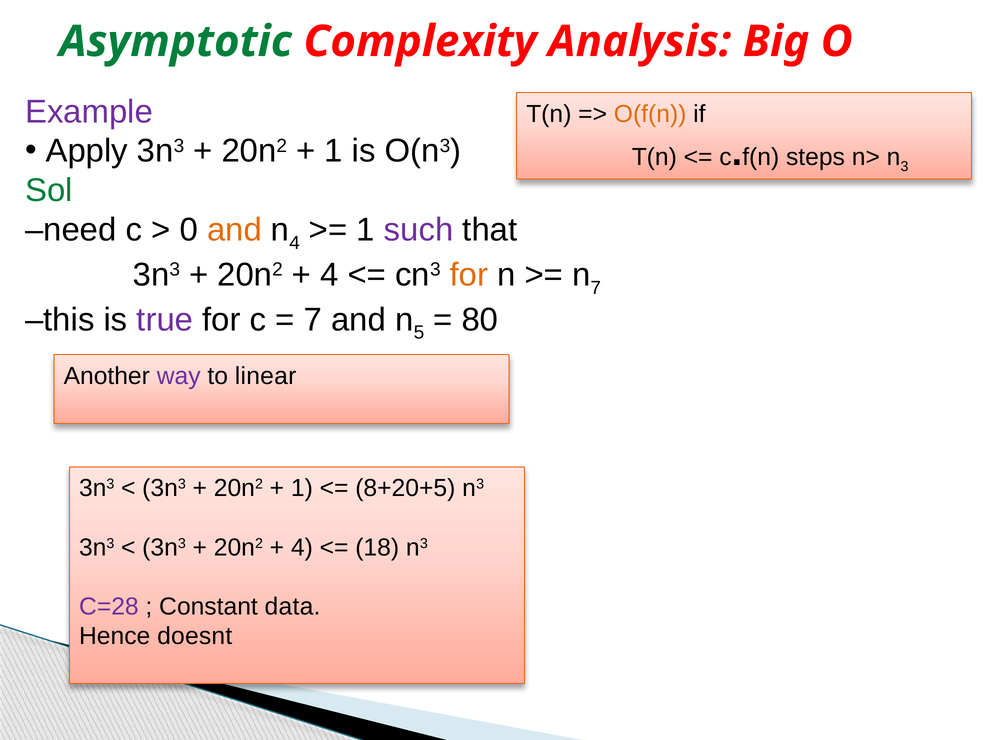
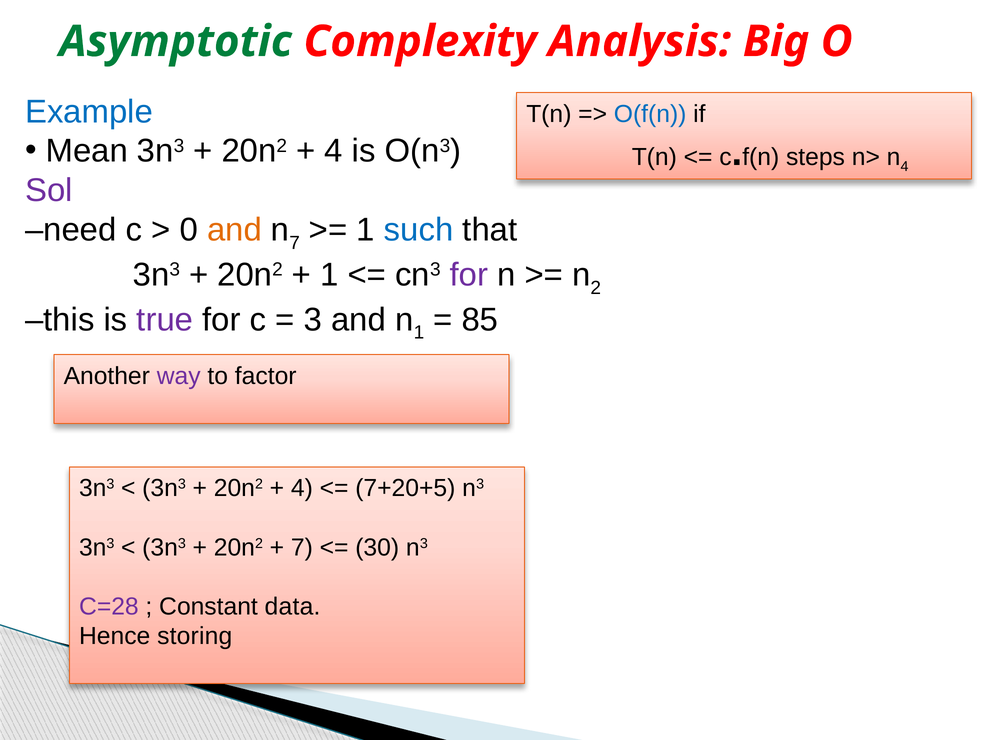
Example colour: purple -> blue (89, 112)
O(f(n colour: orange -> blue (650, 114)
Apply: Apply -> Mean (87, 151)
1: 1 -> 4 (333, 151)
n 3: 3 -> 4 (905, 167)
Sol colour: green -> purple (49, 191)
n 4: 4 -> 7 (295, 243)
such colour: purple -> blue (419, 230)
4: 4 -> 1 (329, 275)
for colour: orange -> purple (469, 275)
n 7: 7 -> 2 (596, 288)
7: 7 -> 3 (313, 320)
n 5: 5 -> 1 (419, 333)
80: 80 -> 85 (480, 320)
linear: linear -> factor (266, 376)
1: 1 -> 4 (302, 488)
8+20+5: 8+20+5 -> 7+20+5 (405, 488)
4: 4 -> 7 (302, 548)
18: 18 -> 30 (377, 548)
doesnt: doesnt -> storing (195, 636)
